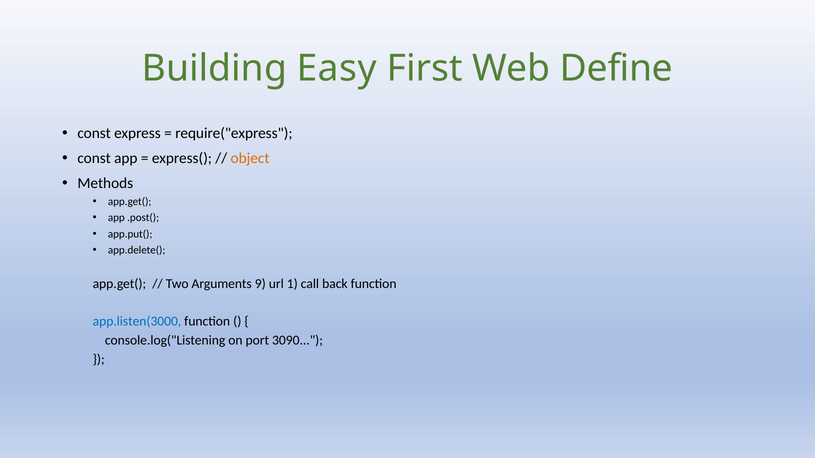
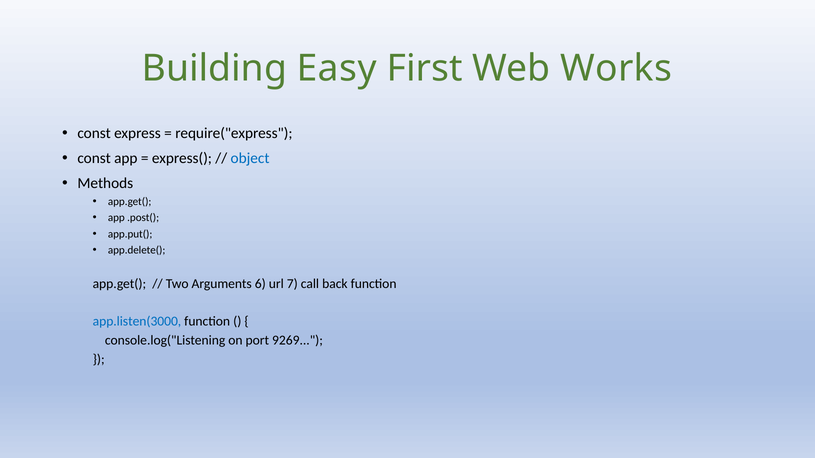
Define: Define -> Works (616, 68)
object colour: orange -> blue (250, 158)
9: 9 -> 6 (260, 284)
1: 1 -> 7 (292, 284)
3090: 3090 -> 9269 (298, 341)
